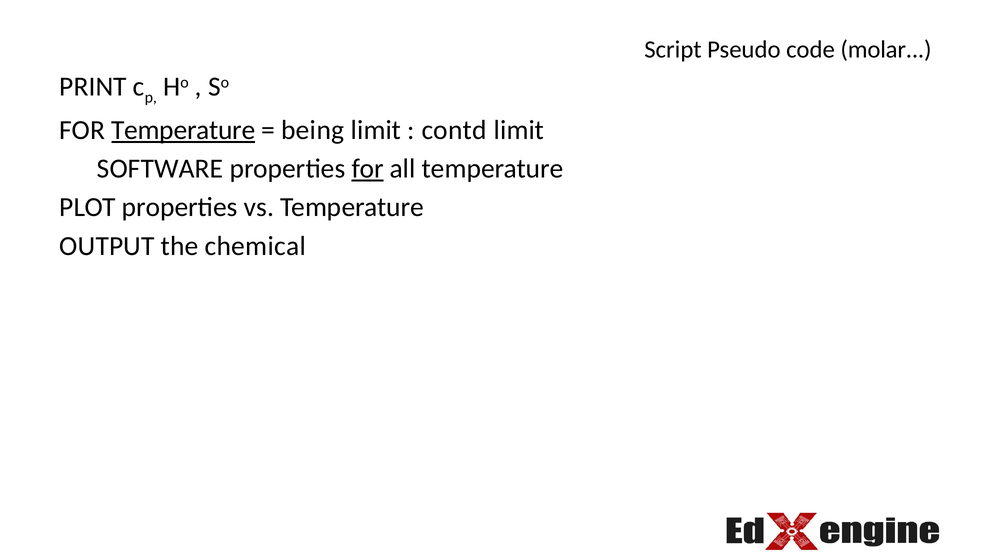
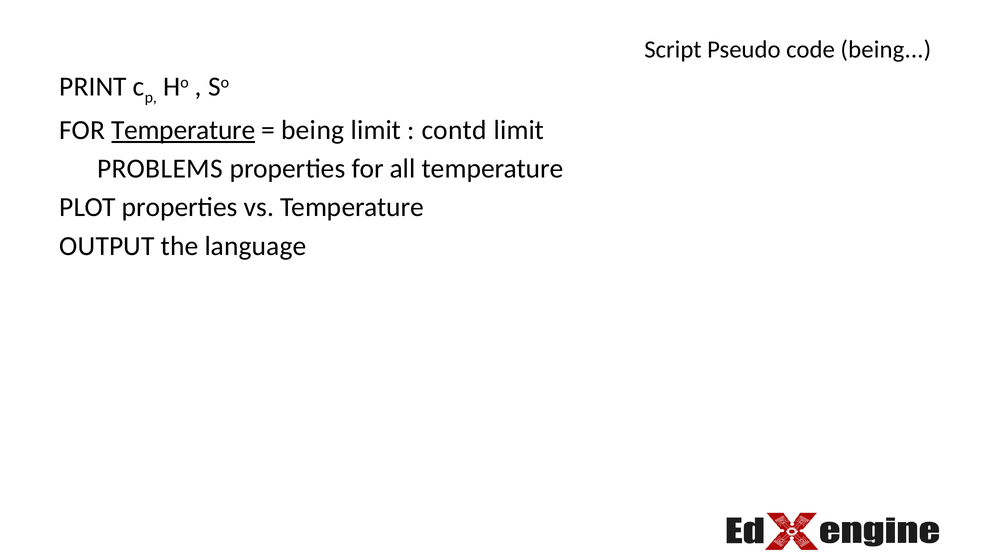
code molar: molar -> being (886, 50)
SOFTWARE: SOFTWARE -> PROBLEMS (160, 169)
for underline: present -> none (368, 169)
chemical: chemical -> language (255, 246)
